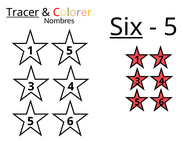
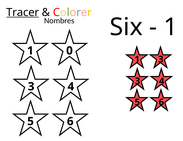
Six underline: present -> none (126, 27)
5: 5 -> 1 (171, 27)
1 5: 5 -> 0 (69, 51)
1 7: 7 -> 3 (161, 60)
